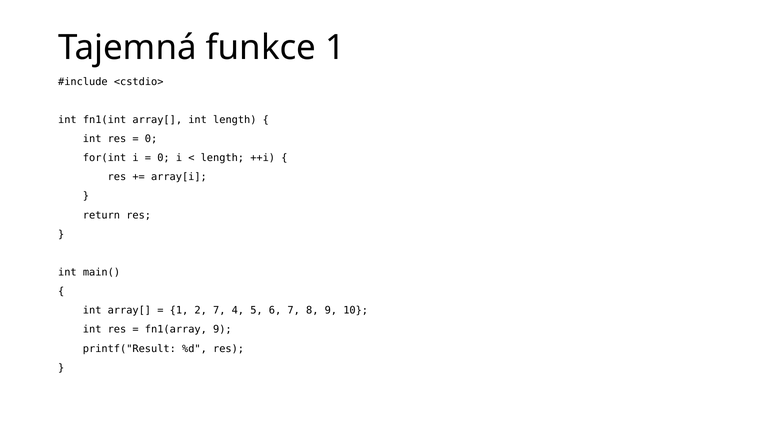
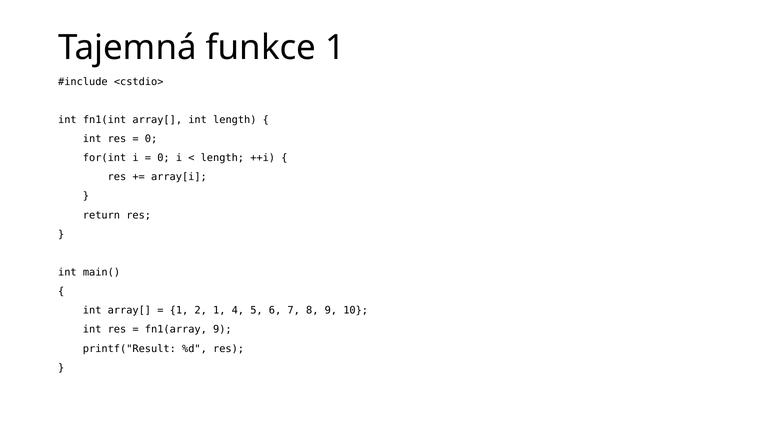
2 7: 7 -> 1 (219, 311)
